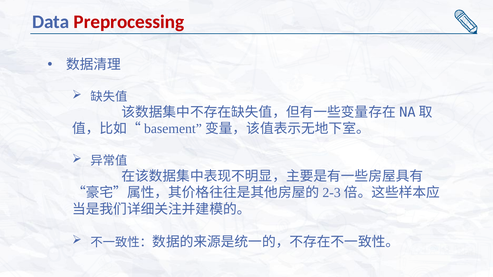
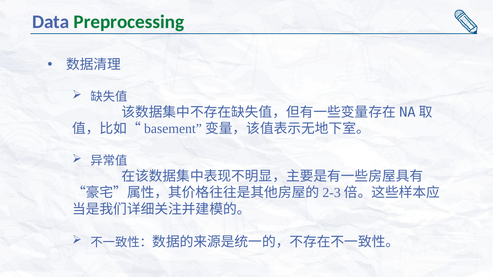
Preprocessing colour: red -> green (129, 22)
